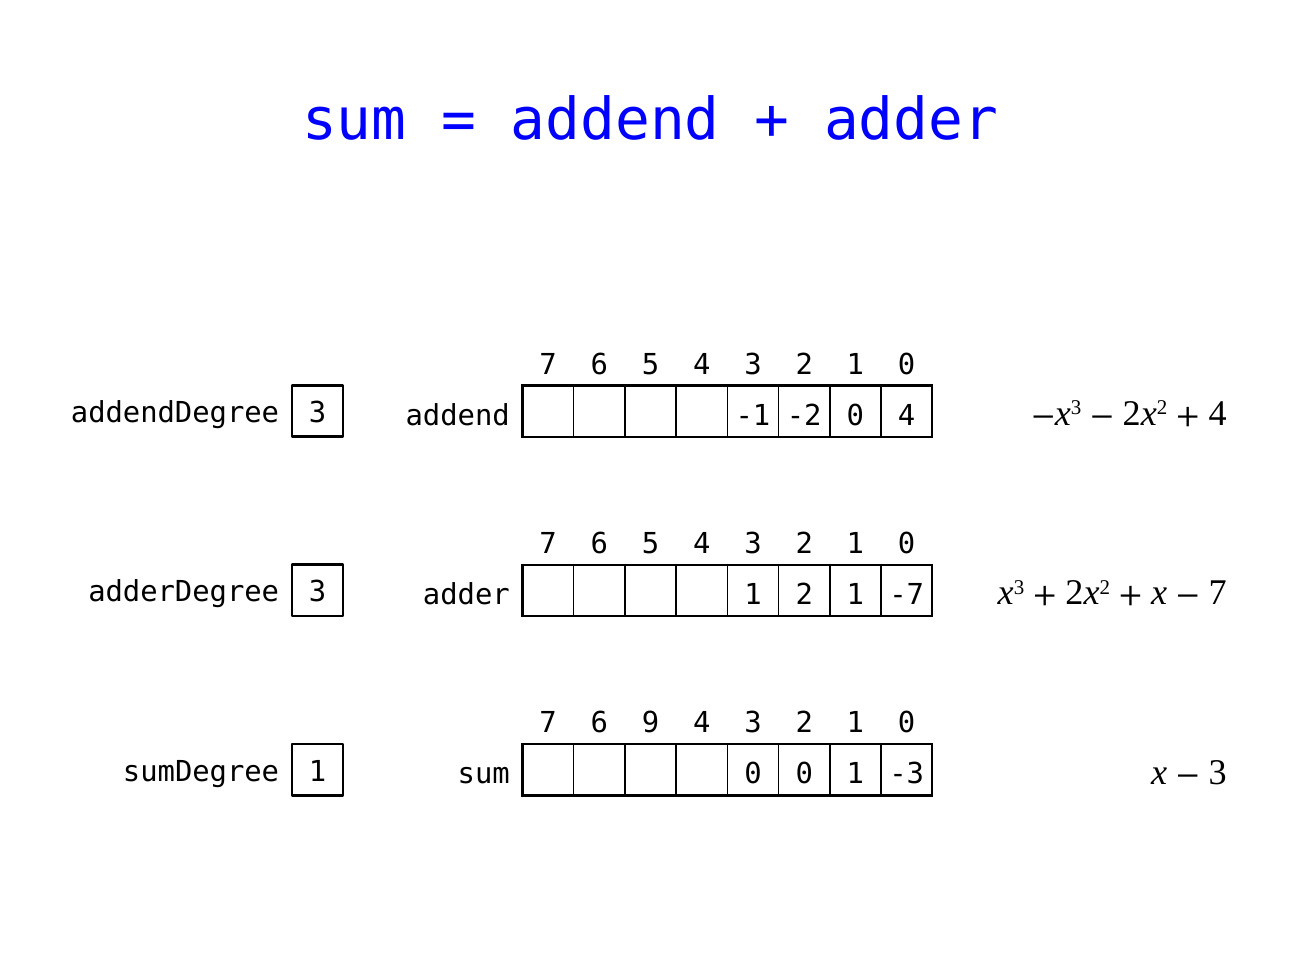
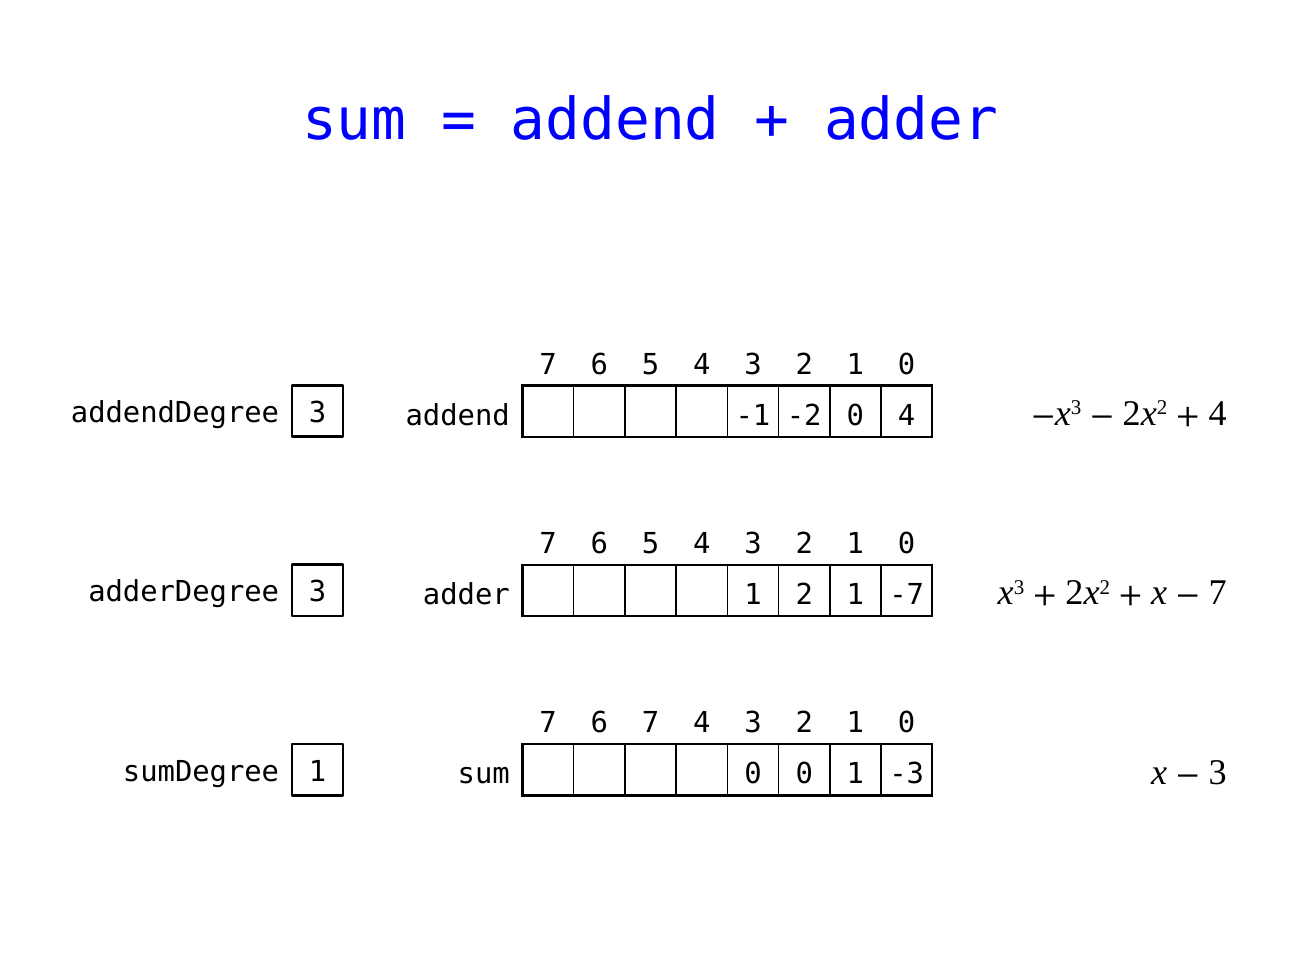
6 9: 9 -> 7 (651, 723)
